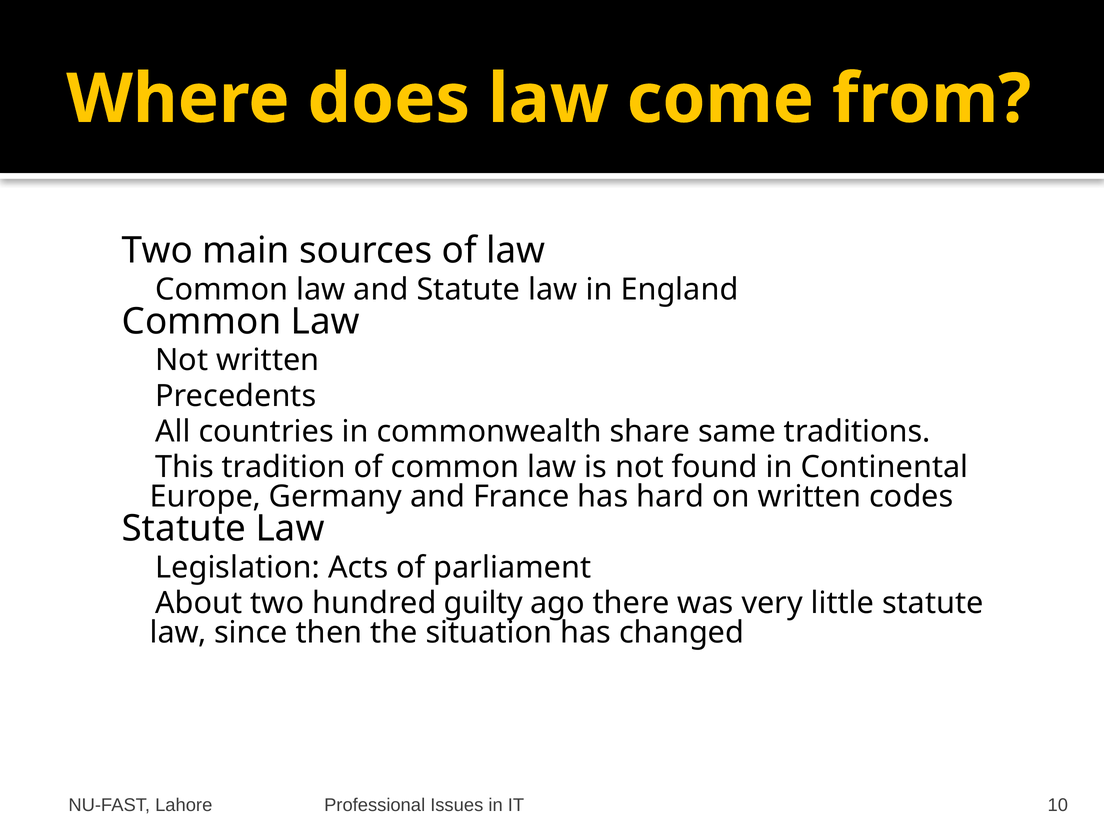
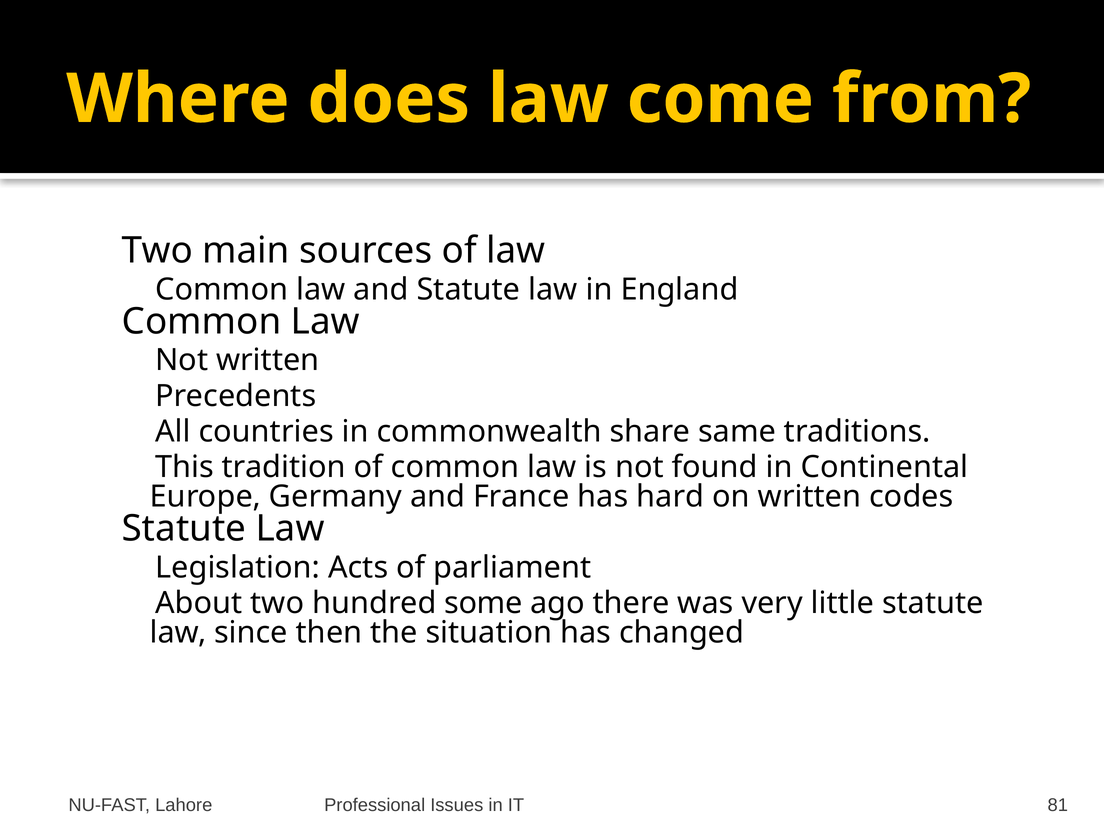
guilty: guilty -> some (483, 603)
10: 10 -> 81 (1058, 805)
